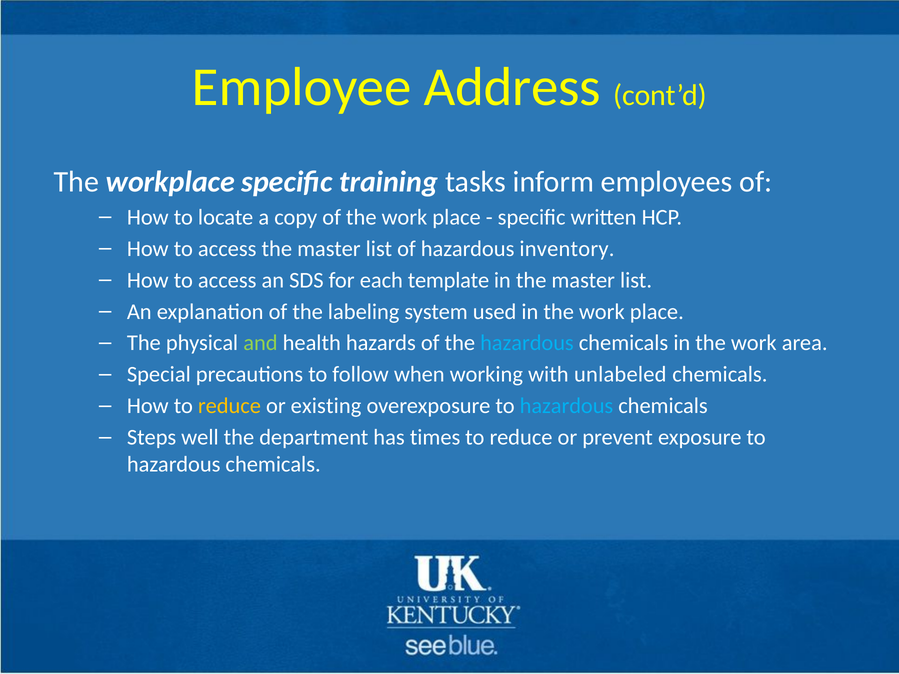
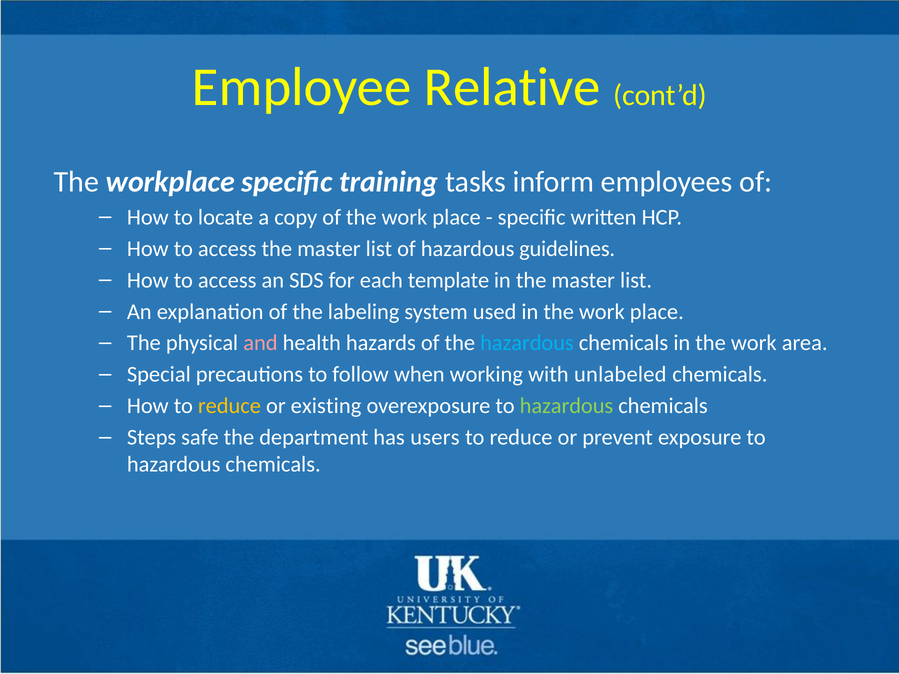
Address: Address -> Relative (512, 87)
inventory: inventory -> guidelines (567, 249)
and colour: light green -> pink (260, 343)
hazardous colour: light blue -> light green (566, 406)
well: well -> safe (200, 438)
times: times -> users (435, 438)
